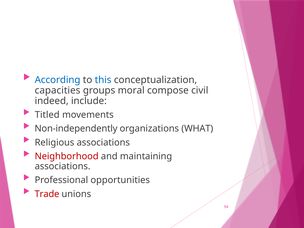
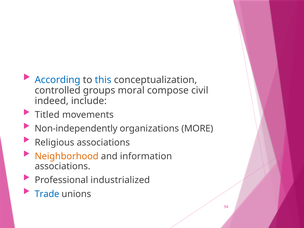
capacities: capacities -> controlled (58, 90)
WHAT: WHAT -> MORE (197, 129)
Neighborhood colour: red -> orange (67, 156)
maintaining: maintaining -> information (146, 156)
opportunities: opportunities -> industrialized (120, 180)
Trade colour: red -> blue (47, 194)
